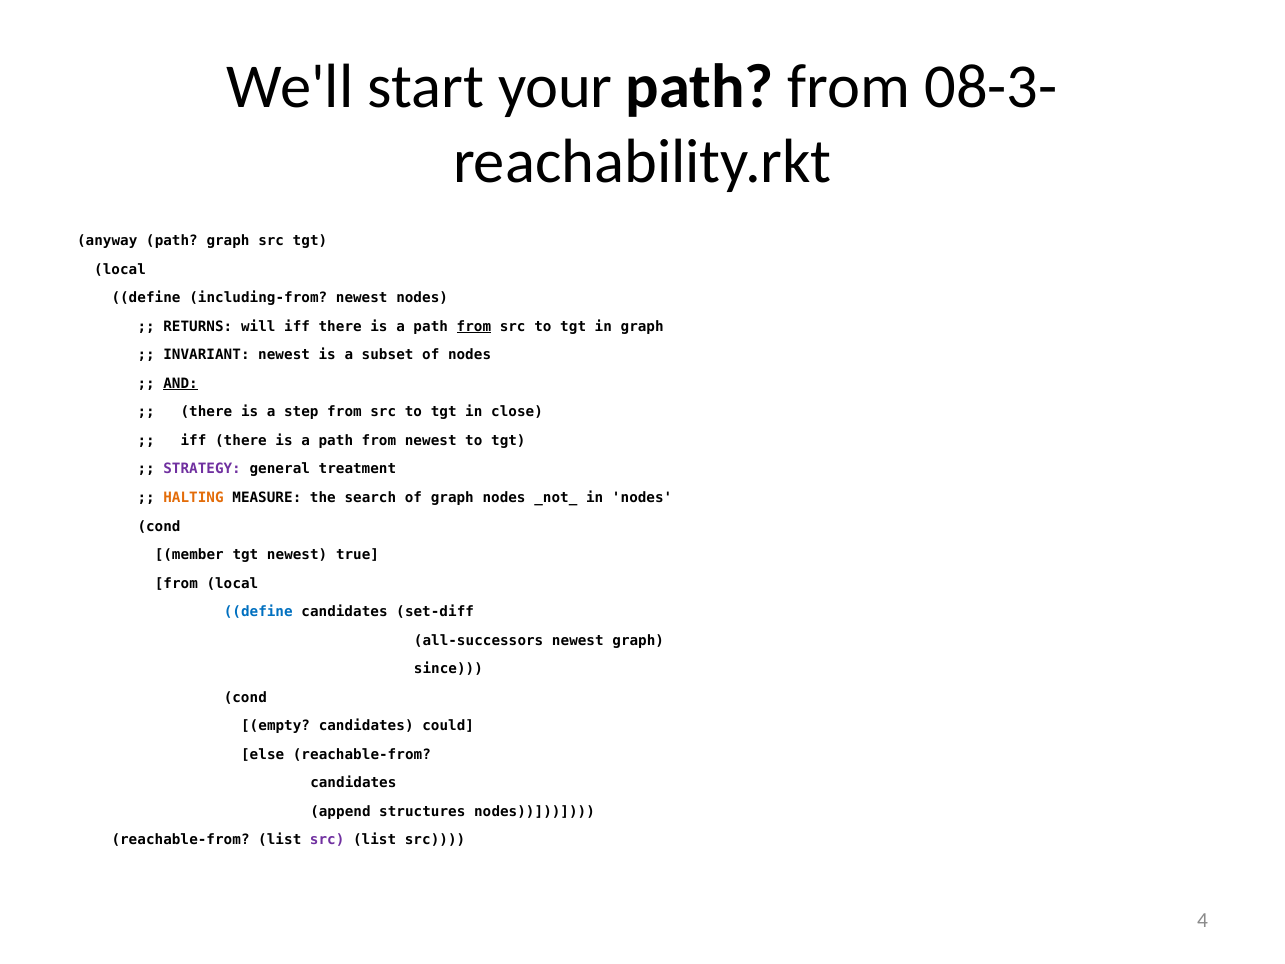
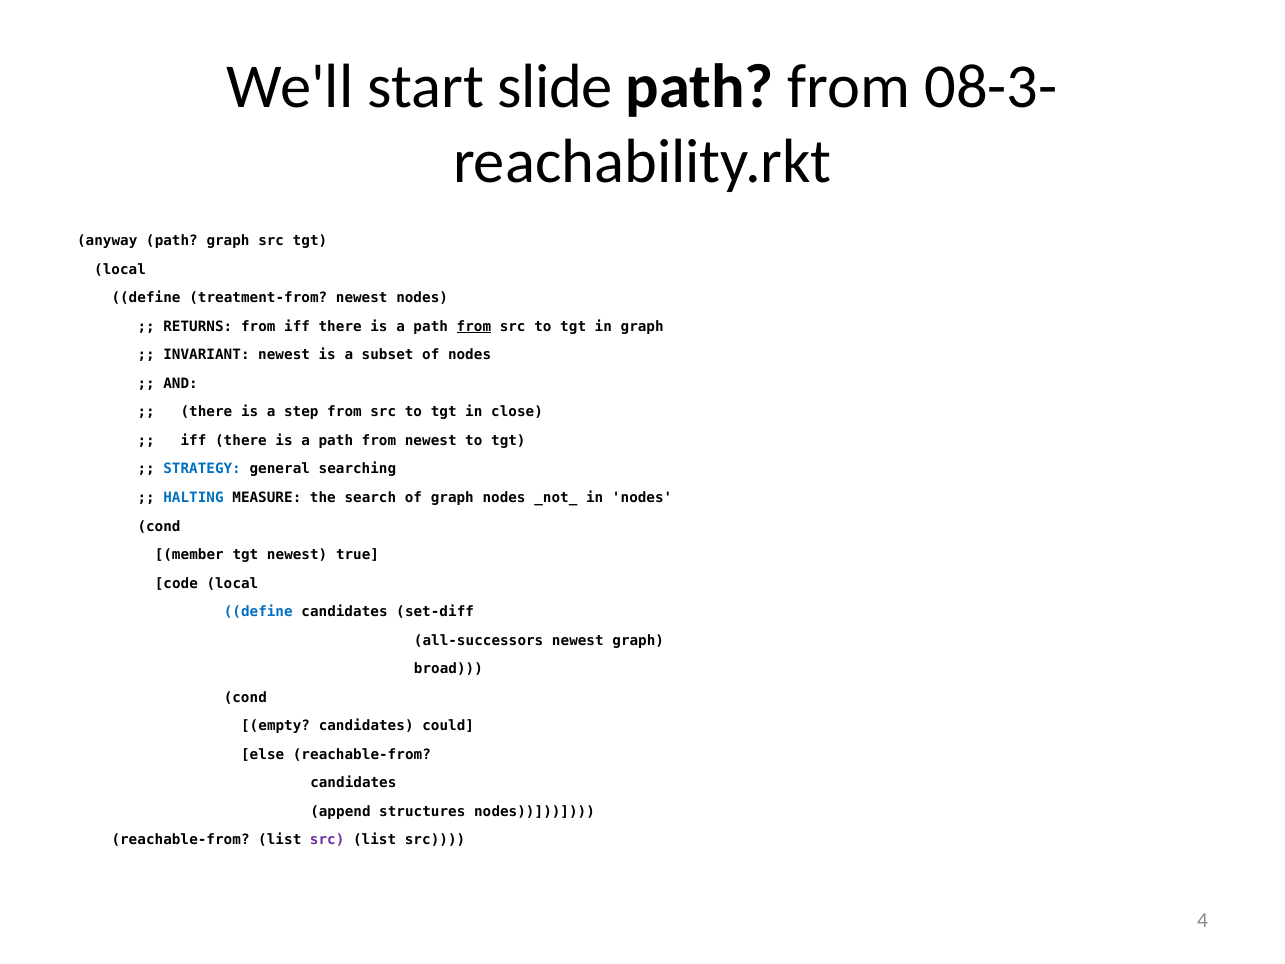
your: your -> slide (555, 87)
including-from: including-from -> treatment-from (258, 298)
RETURNS will: will -> from (258, 326)
AND underline: present -> none (181, 384)
STRATEGY colour: purple -> blue (202, 469)
treatment: treatment -> searching (357, 469)
HALTING colour: orange -> blue (194, 498)
from: from -> code (176, 583)
since: since -> broad (448, 669)
